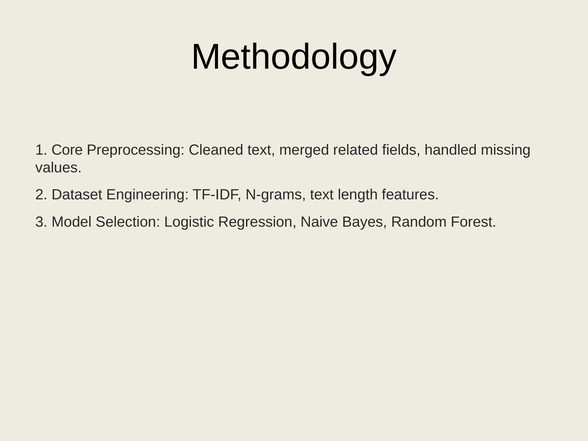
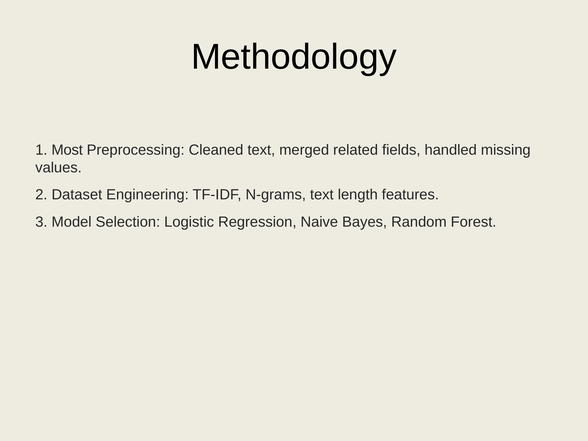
Core: Core -> Most (67, 150)
